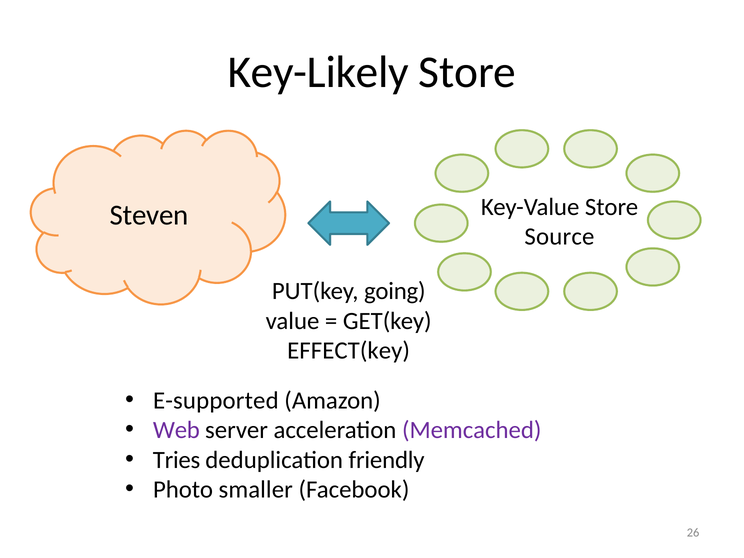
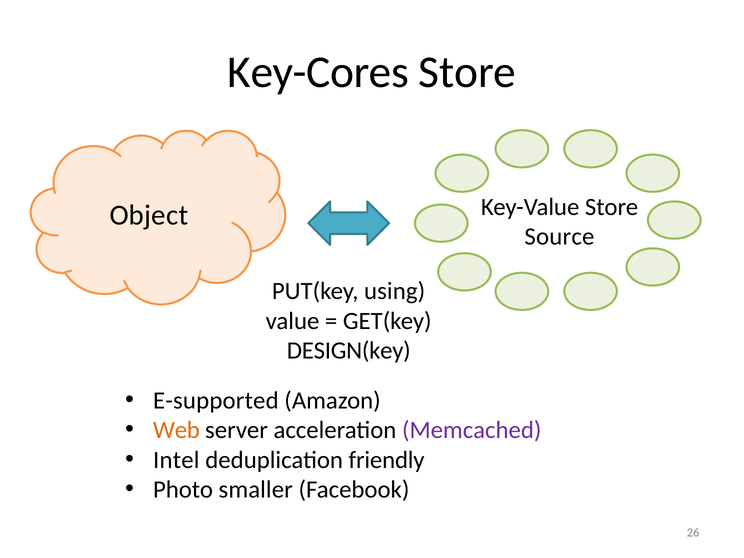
Key-Likely: Key-Likely -> Key-Cores (318, 72)
Steven: Steven -> Object (149, 215)
going: going -> using (395, 291)
EFFECT(key: EFFECT(key -> DESIGN(key (349, 351)
Web colour: purple -> orange (176, 430)
Tries: Tries -> Intel (176, 460)
